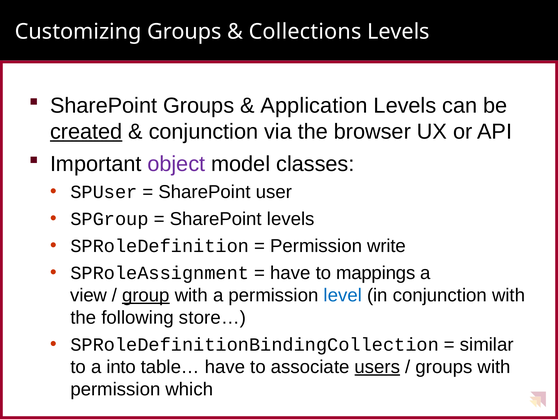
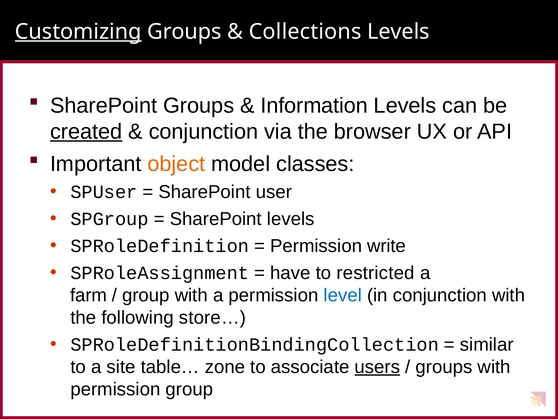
Customizing underline: none -> present (78, 32)
Application: Application -> Information (314, 106)
object colour: purple -> orange (176, 164)
mappings: mappings -> restricted (376, 273)
view: view -> farm (89, 295)
group underline: present -> none (146, 295)
into: into -> site (121, 367)
table… have: have -> zone (225, 367)
permission which: which -> group (189, 389)
